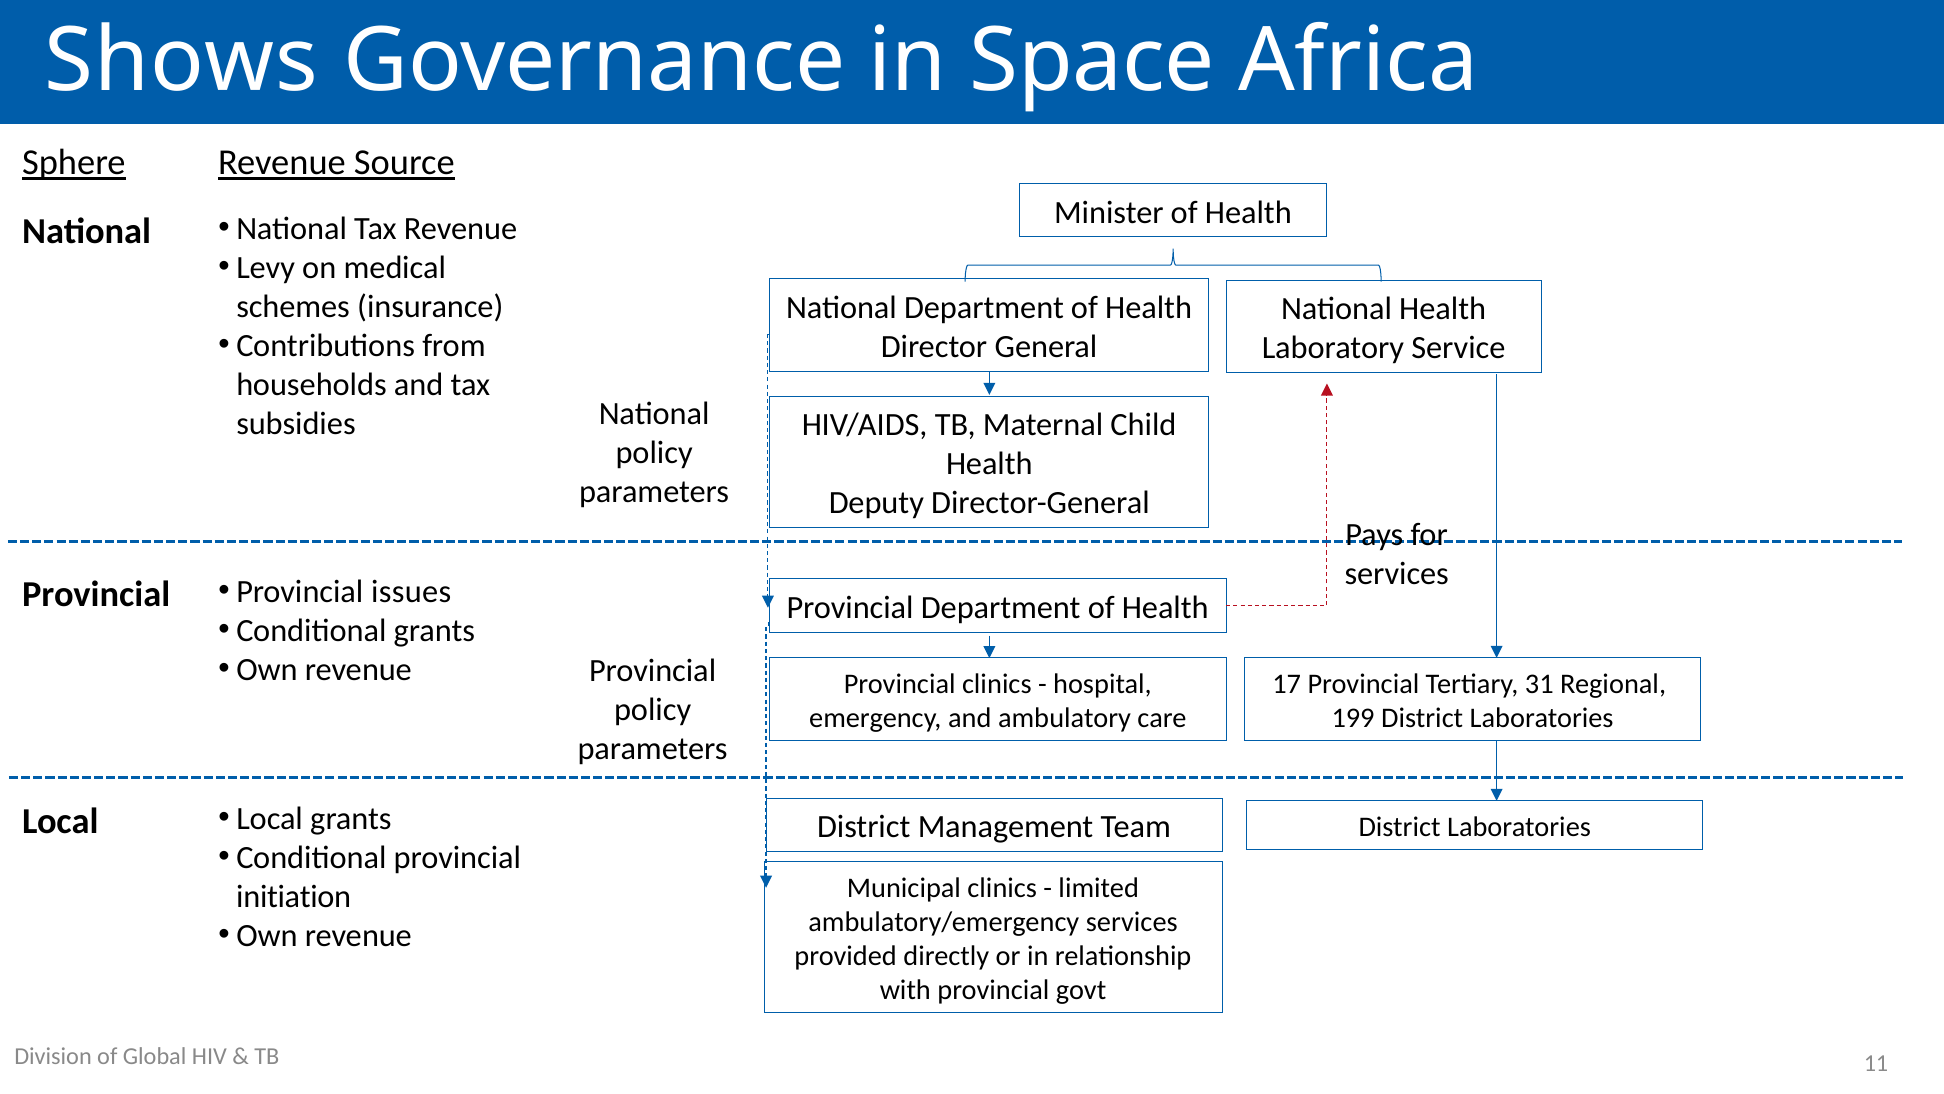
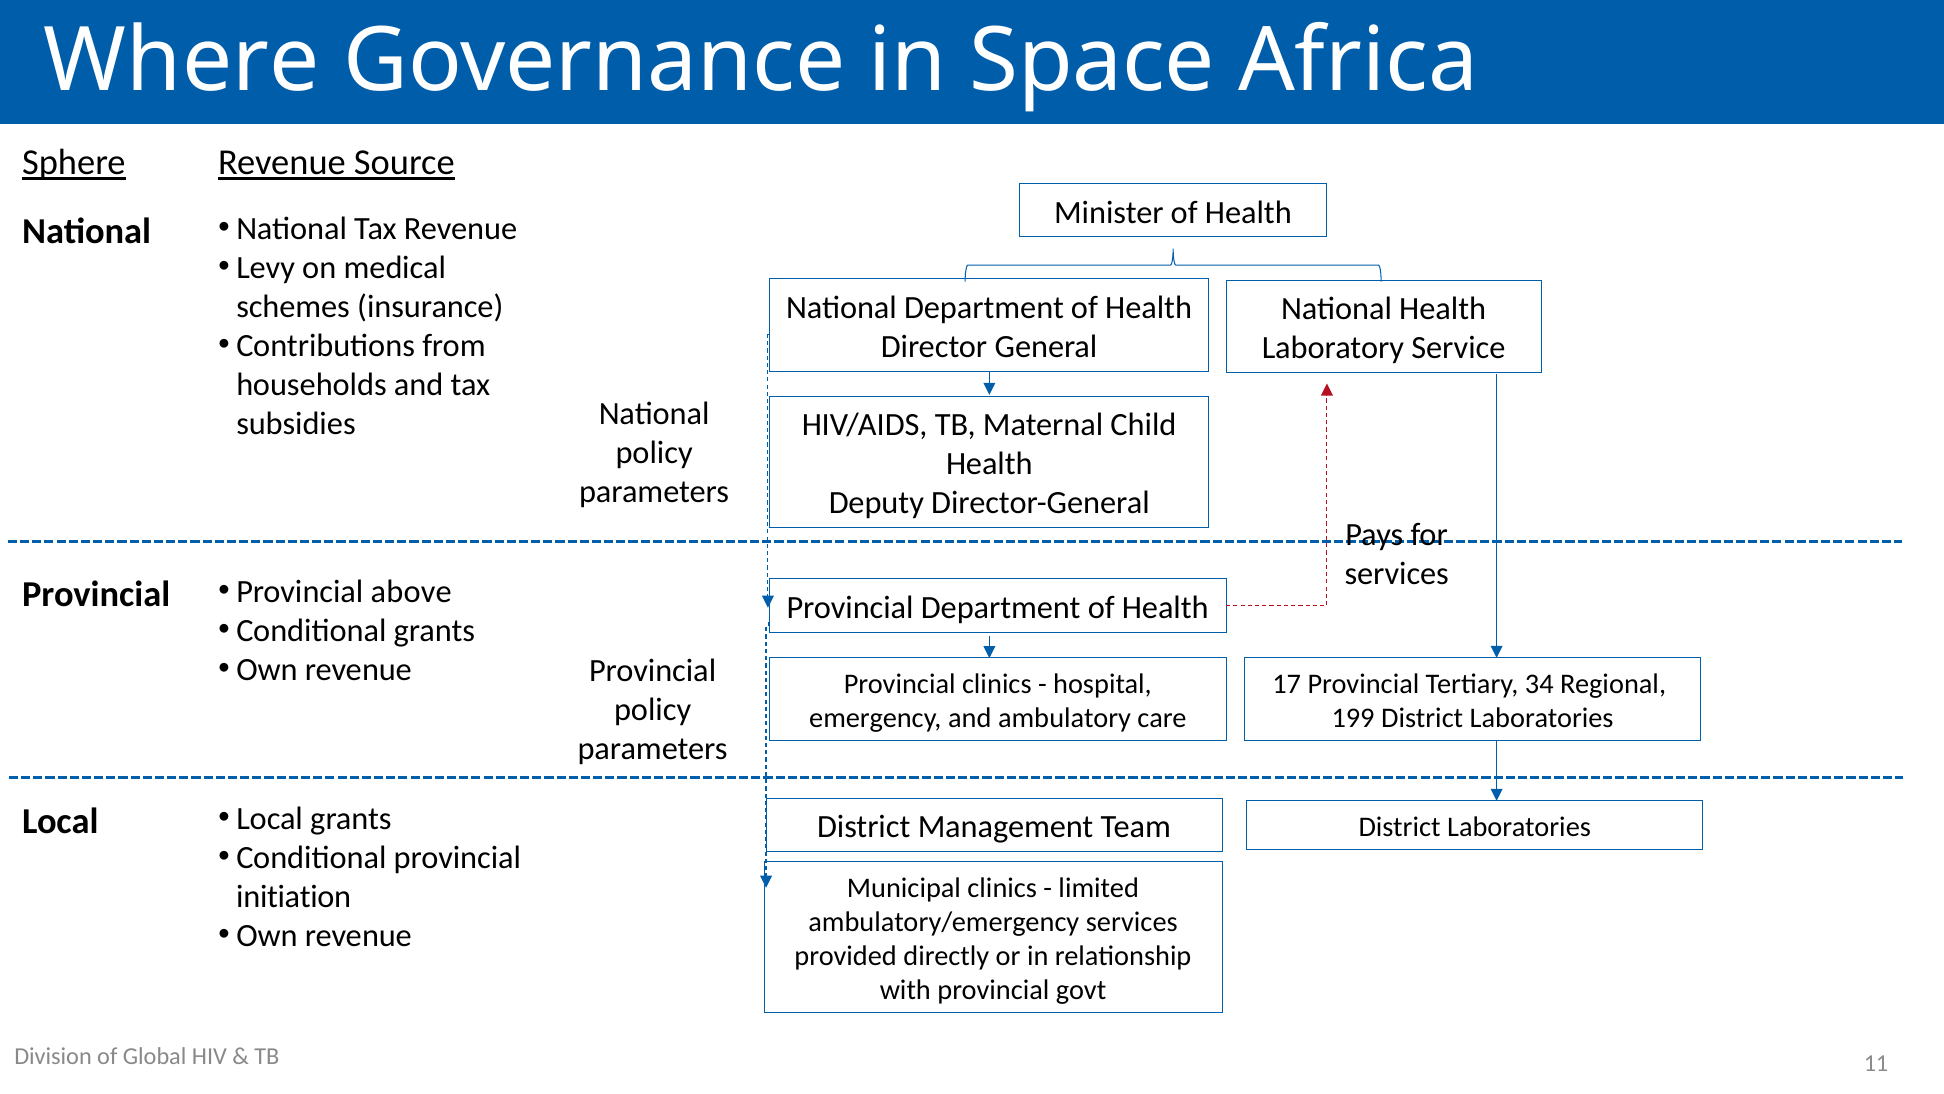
Shows: Shows -> Where (182, 61)
issues: issues -> above (411, 592)
31: 31 -> 34 (1539, 684)
